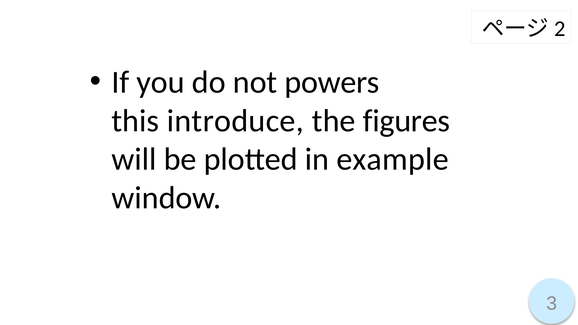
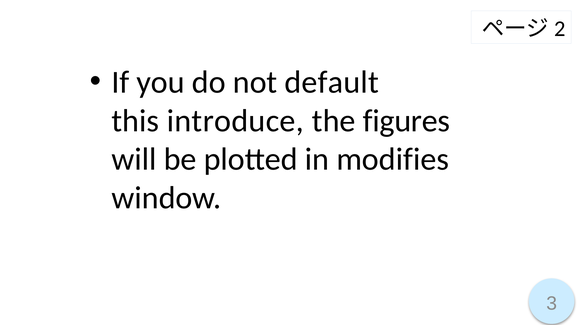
powers: powers -> default (332, 82)
example: example -> modifies (393, 159)
